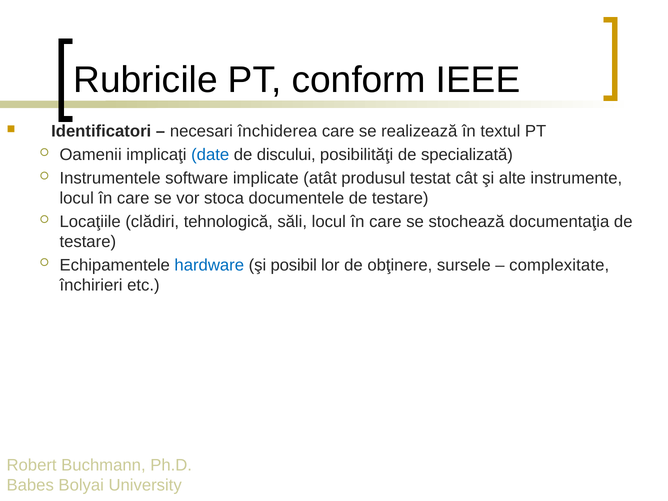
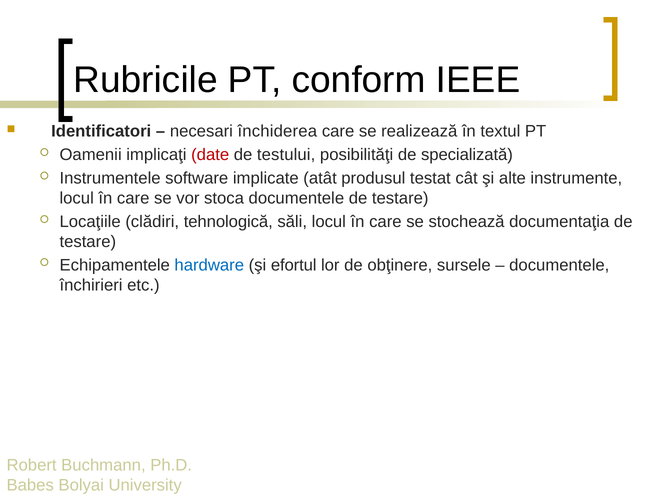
date colour: blue -> red (210, 155)
discului: discului -> testului (286, 155)
posibil: posibil -> efortul (294, 265)
complexitate: complexitate -> documentele (559, 265)
